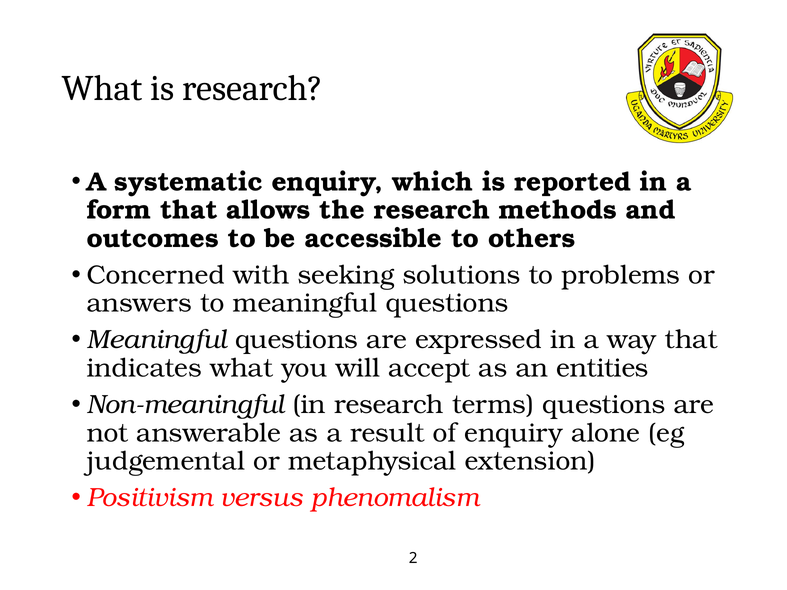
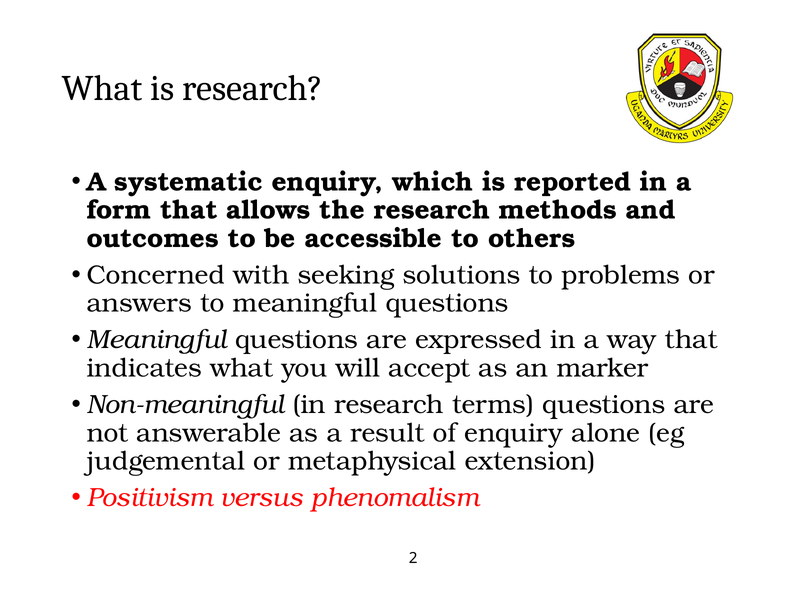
entities: entities -> marker (603, 368)
